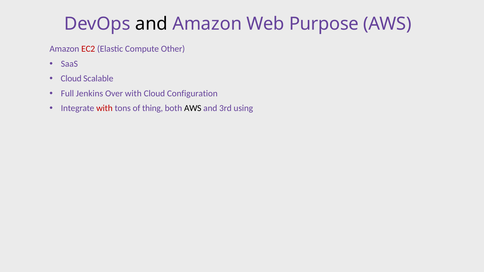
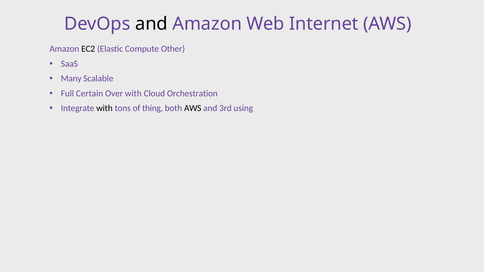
Purpose: Purpose -> Internet (324, 24)
EC2 colour: red -> black (88, 49)
Cloud: Cloud -> Many (71, 79)
Jenkins: Jenkins -> Certain (90, 94)
Configuration: Configuration -> Orchestration (192, 94)
with colour: red -> black (104, 108)
